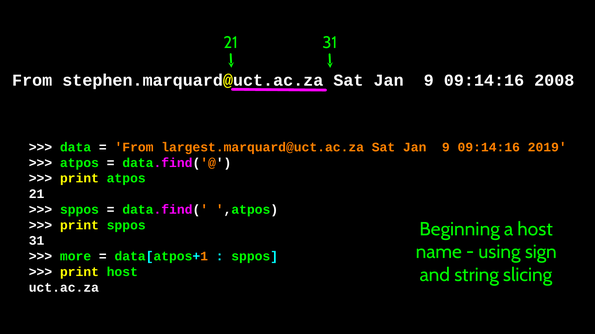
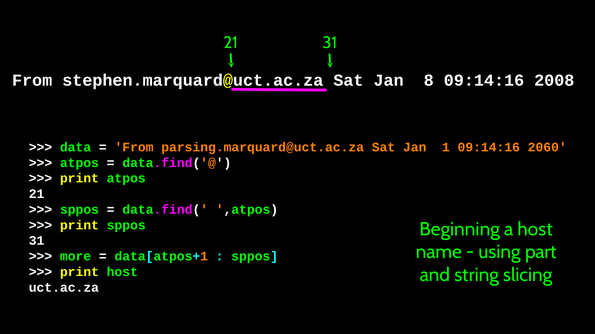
9: 9 -> 8 (429, 81)
largest.marquard@uct.ac.za: largest.marquard@uct.ac.za -> parsing.marquard@uct.ac.za (263, 147)
9: 9 -> 1 (446, 147)
2019: 2019 -> 2060 (547, 147)
sign: sign -> part (541, 253)
